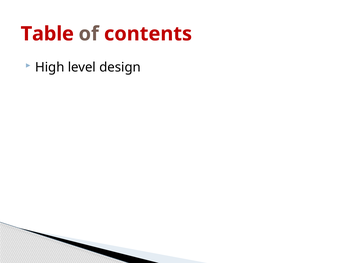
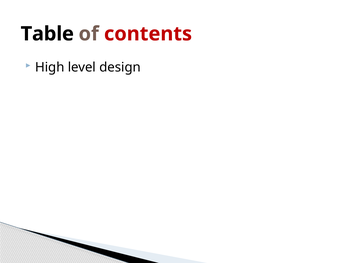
Table colour: red -> black (47, 34)
